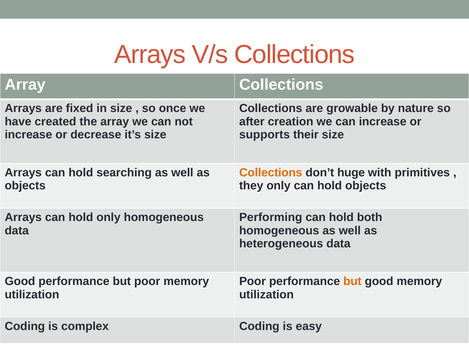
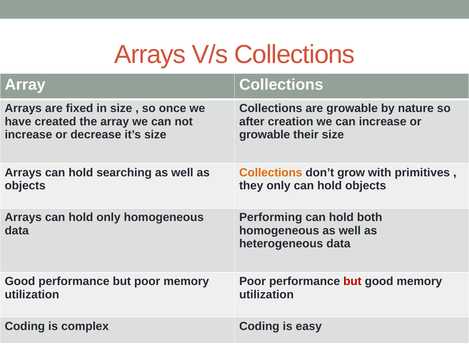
supports: supports -> growable (265, 135)
huge: huge -> grow (351, 172)
but colour: orange -> red (352, 281)
